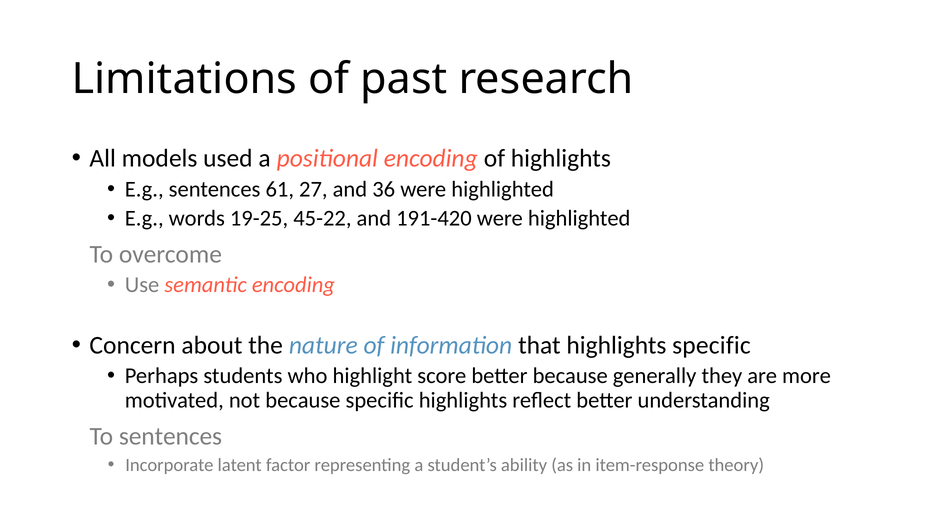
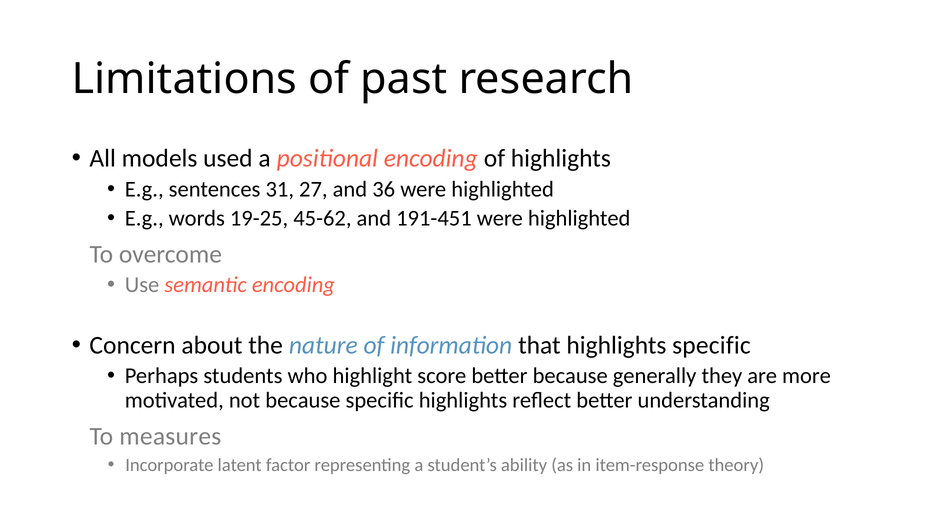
61: 61 -> 31 (280, 189)
45-22: 45-22 -> 45-62 (322, 218)
191-420: 191-420 -> 191-451 (434, 218)
To sentences: sentences -> measures (170, 436)
